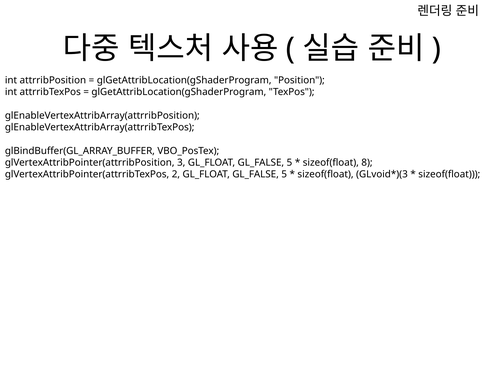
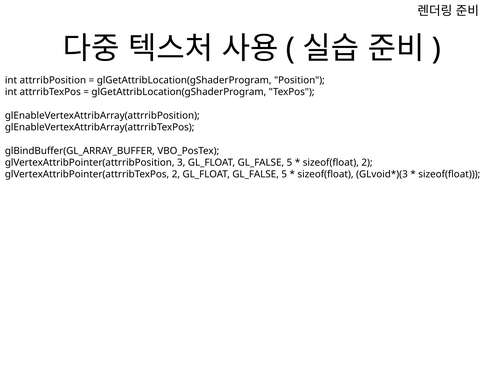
sizeof(float 8: 8 -> 2 (367, 163)
